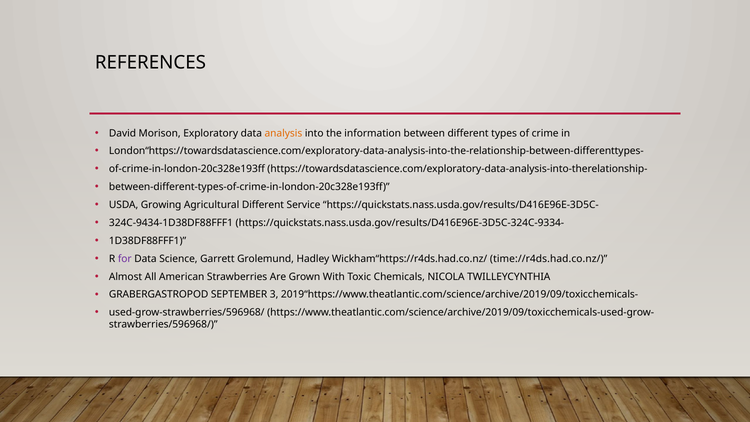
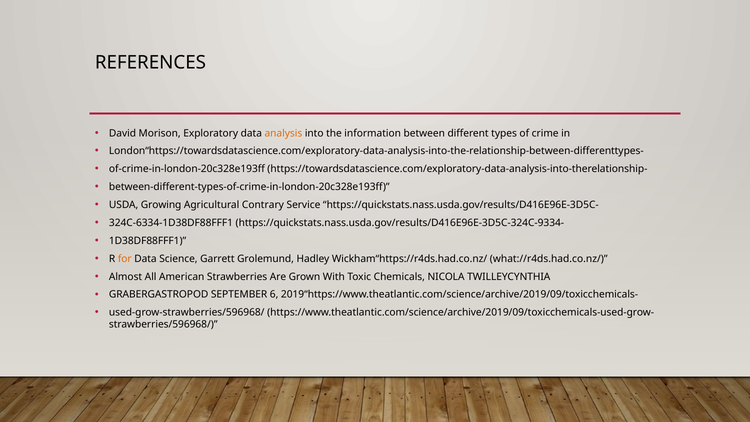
Agricultural Different: Different -> Contrary (263, 205)
324C-9434-1D38DF88FFF1: 324C-9434-1D38DF88FFF1 -> 324C-6334-1D38DF88FFF1 (171, 223)
for colour: purple -> orange (125, 259)
time://r4ds.had.co.nz/: time://r4ds.had.co.nz/ -> what://r4ds.had.co.nz/ (549, 259)
3: 3 -> 6 (274, 295)
